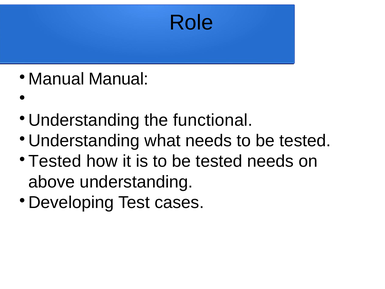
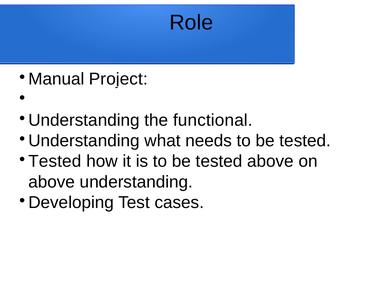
Manual Manual: Manual -> Project (118, 79)
tested needs: needs -> above (270, 161)
